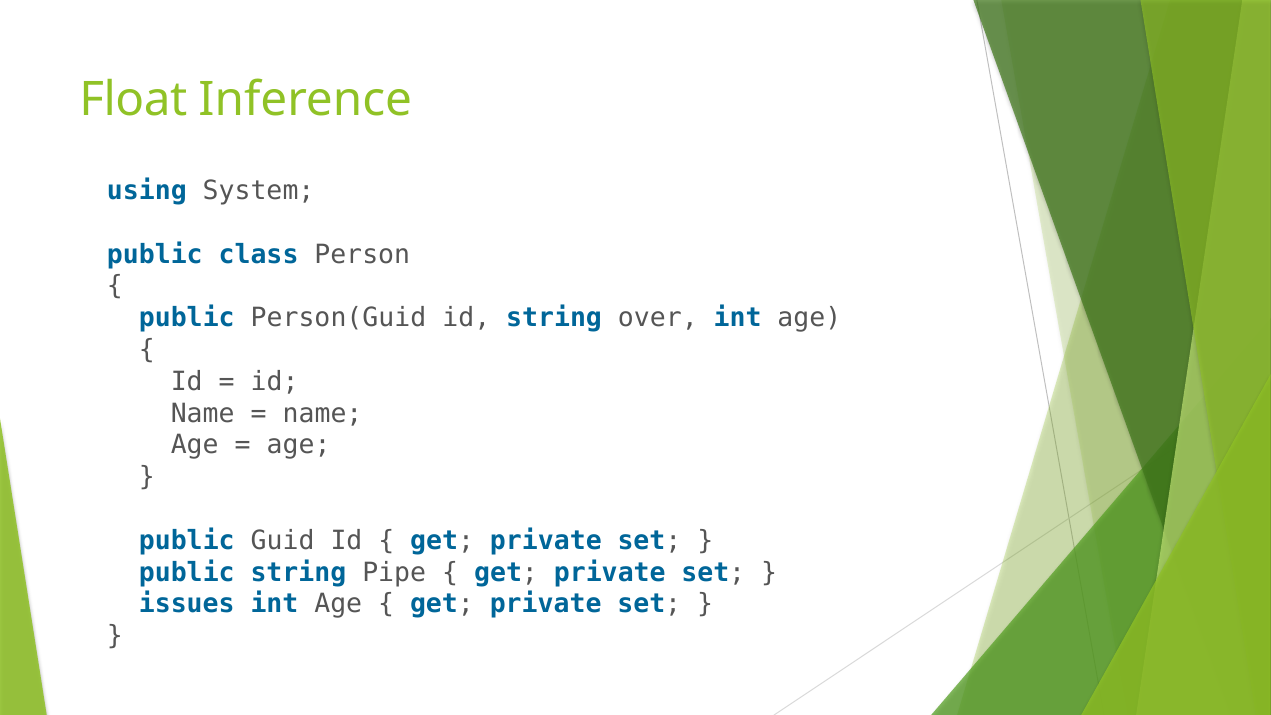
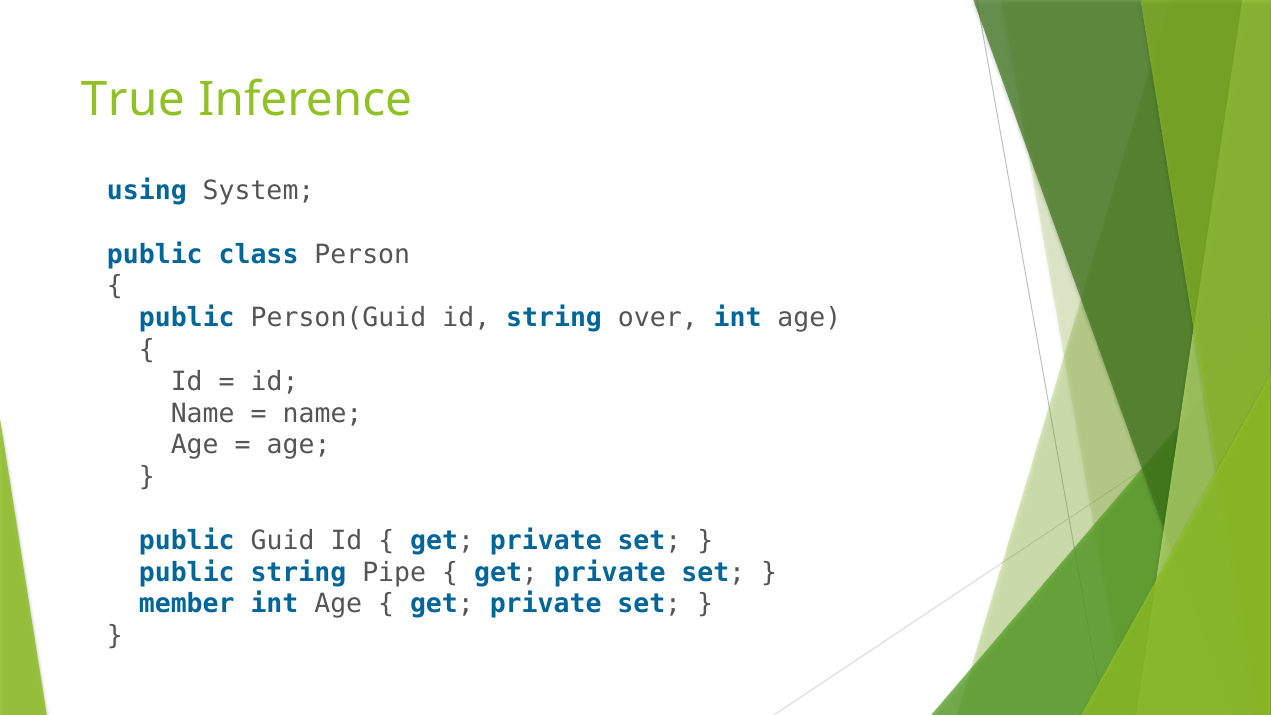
Float: Float -> True (133, 100)
issues: issues -> member (187, 604)
